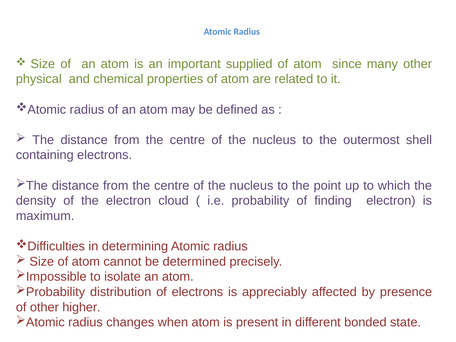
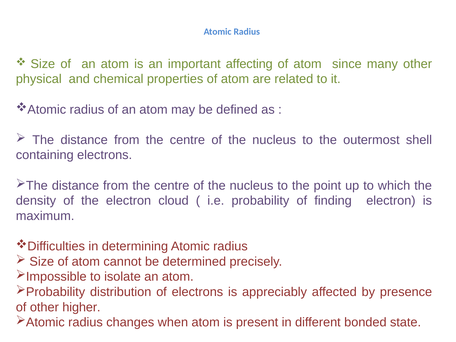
supplied: supplied -> affecting (249, 64)
